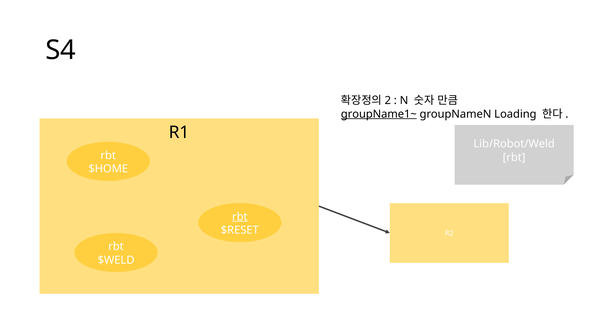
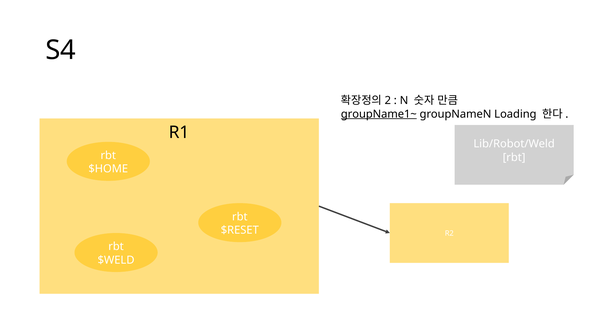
rbt underline: present -> none (240, 216)
